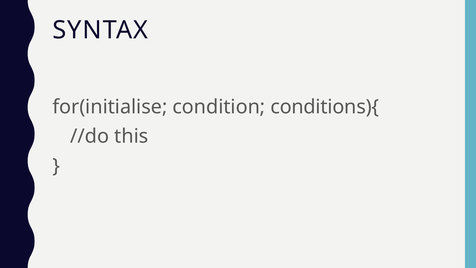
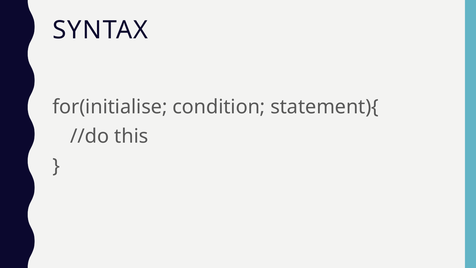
conditions){: conditions){ -> statement){ (325, 107)
